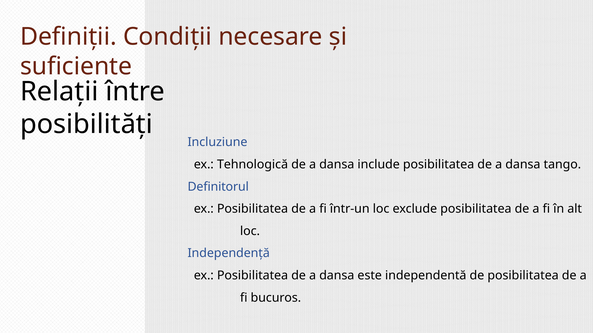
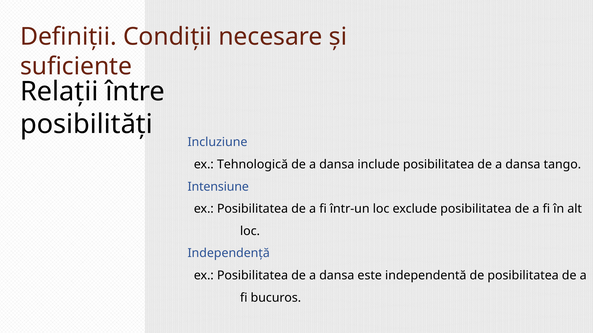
Definitorul: Definitorul -> Intensiune (218, 187)
